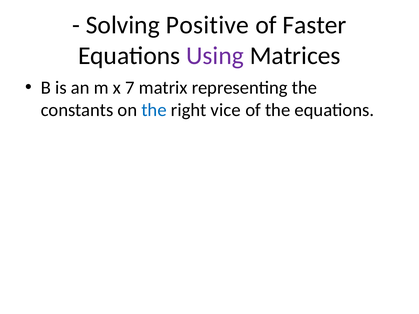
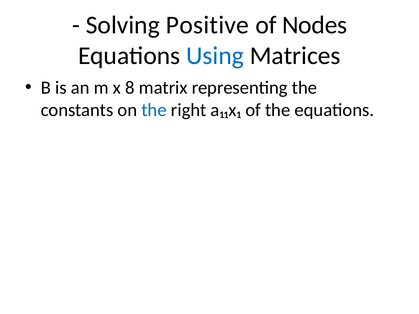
Faster: Faster -> Nodes (315, 25)
Using colour: purple -> blue (215, 56)
7: 7 -> 8 (130, 88)
vice: vice -> a₁₁x₁ (226, 110)
